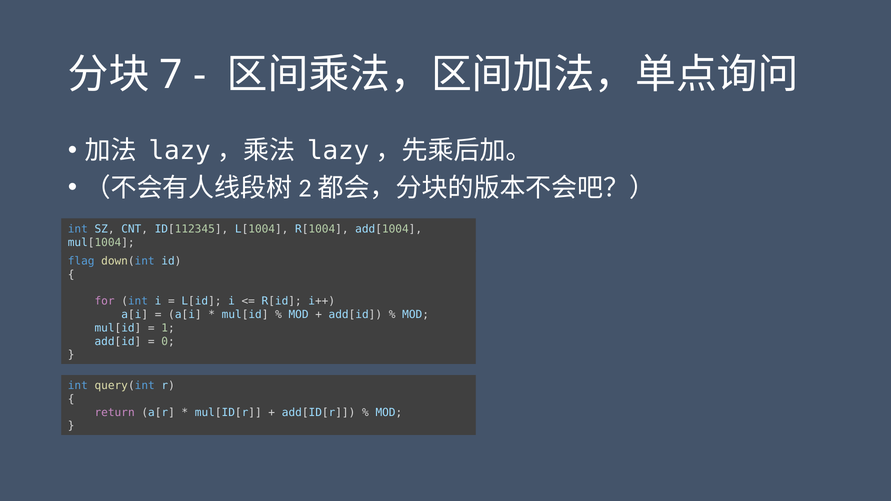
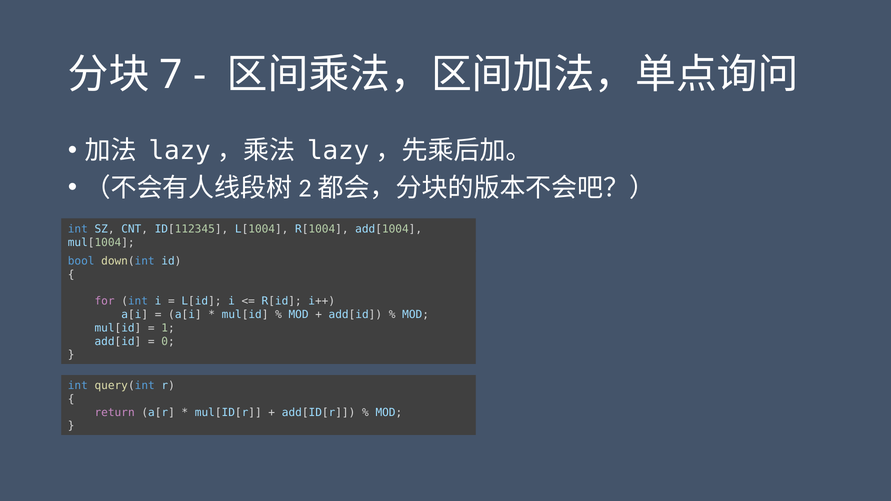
flag: flag -> bool (81, 261)
